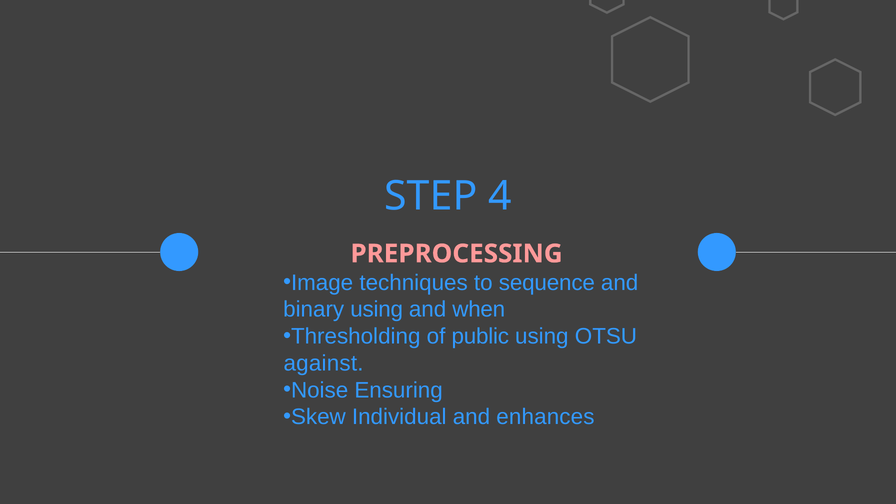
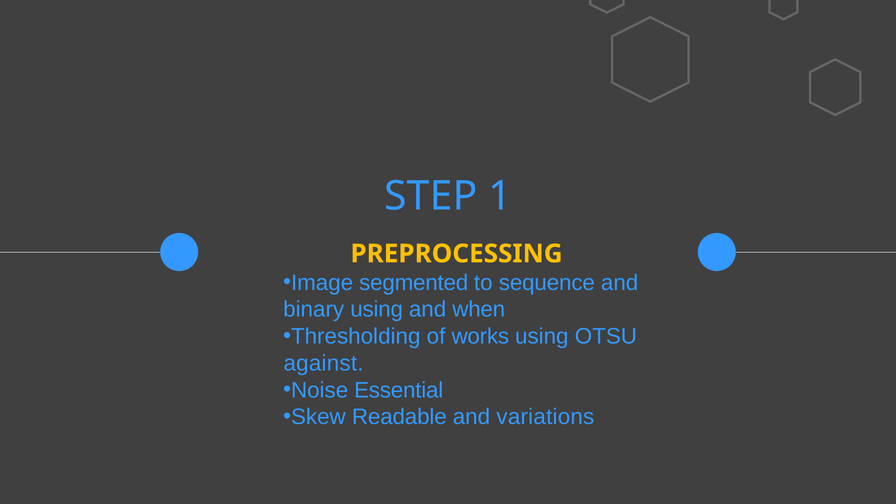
4: 4 -> 1 (500, 196)
PREPROCESSING colour: pink -> yellow (457, 254)
techniques: techniques -> segmented (414, 283)
public: public -> works (480, 336)
Ensuring: Ensuring -> Essential (399, 390)
Individual: Individual -> Readable (399, 417)
enhances: enhances -> variations (545, 417)
